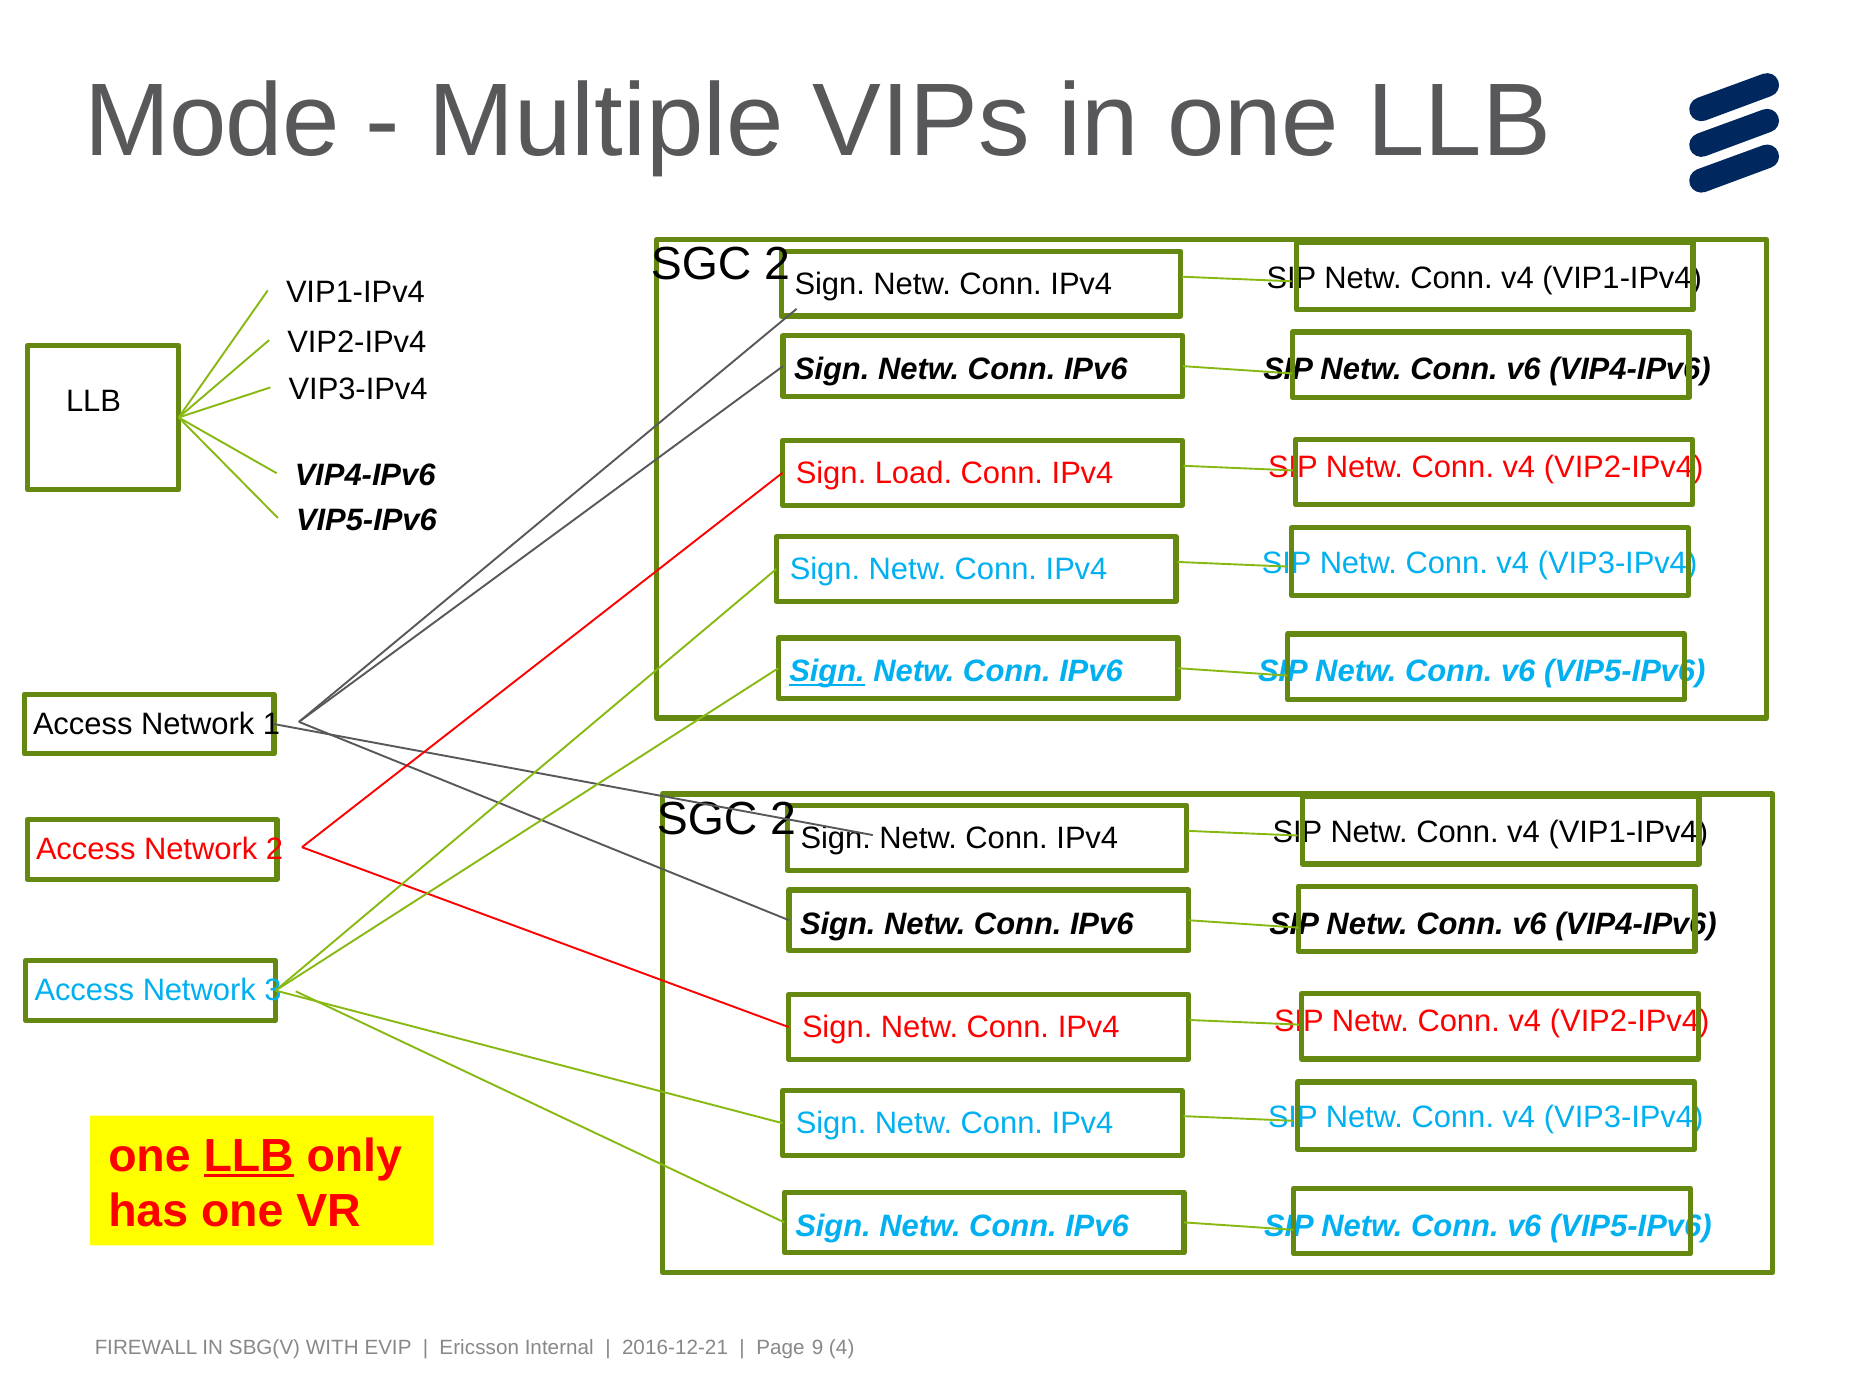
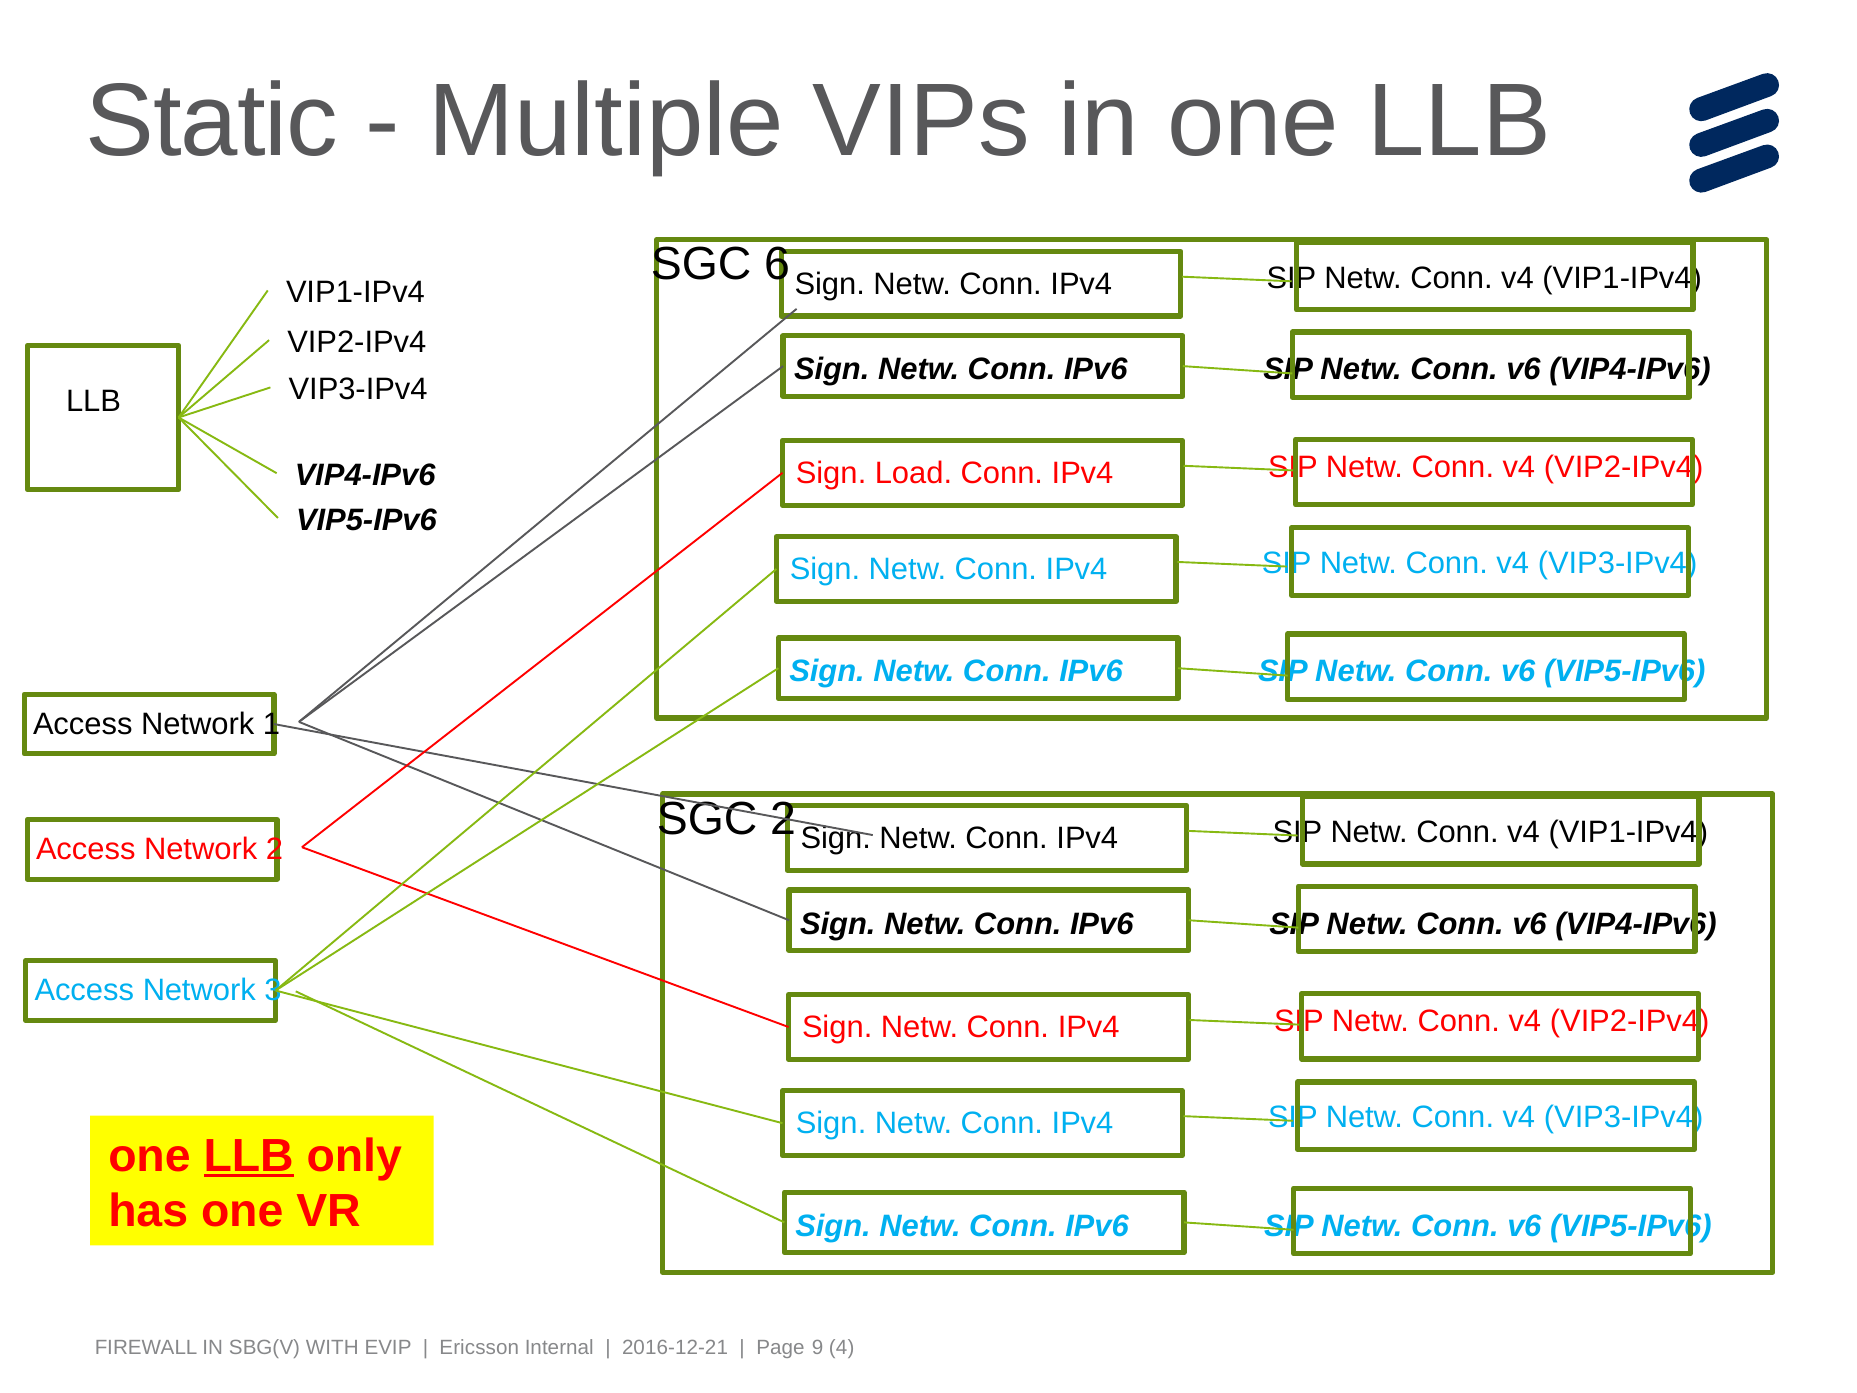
Mode: Mode -> Static (212, 121)
2: 2 -> 6 (777, 265)
Sign underline: present -> none (827, 672)
